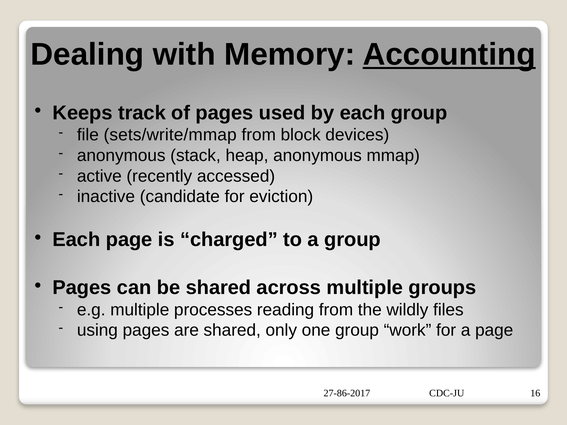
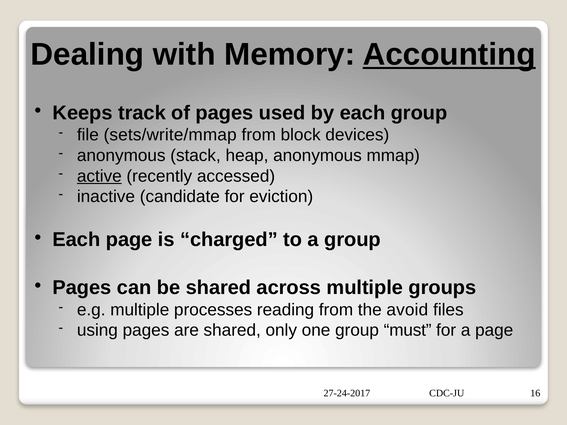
active underline: none -> present (99, 176)
wildly: wildly -> avoid (407, 310)
work: work -> must (408, 330)
27-86-2017: 27-86-2017 -> 27-24-2017 (347, 393)
